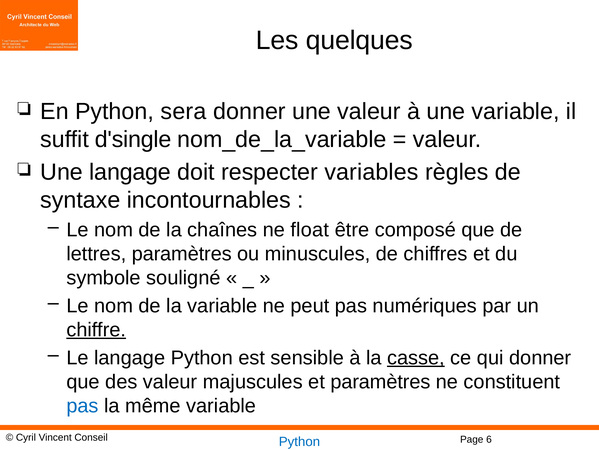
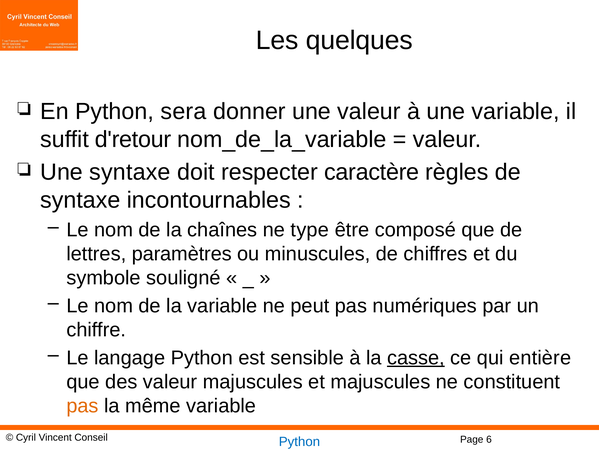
d'single: d'single -> d'retour (133, 139)
Une langage: langage -> syntaxe (130, 172)
variables: variables -> caractère (372, 172)
float: float -> type (310, 229)
chiffre underline: present -> none (96, 329)
qui donner: donner -> entière (540, 357)
et paramètres: paramètres -> majuscules (380, 381)
pas colour: blue -> orange (83, 405)
